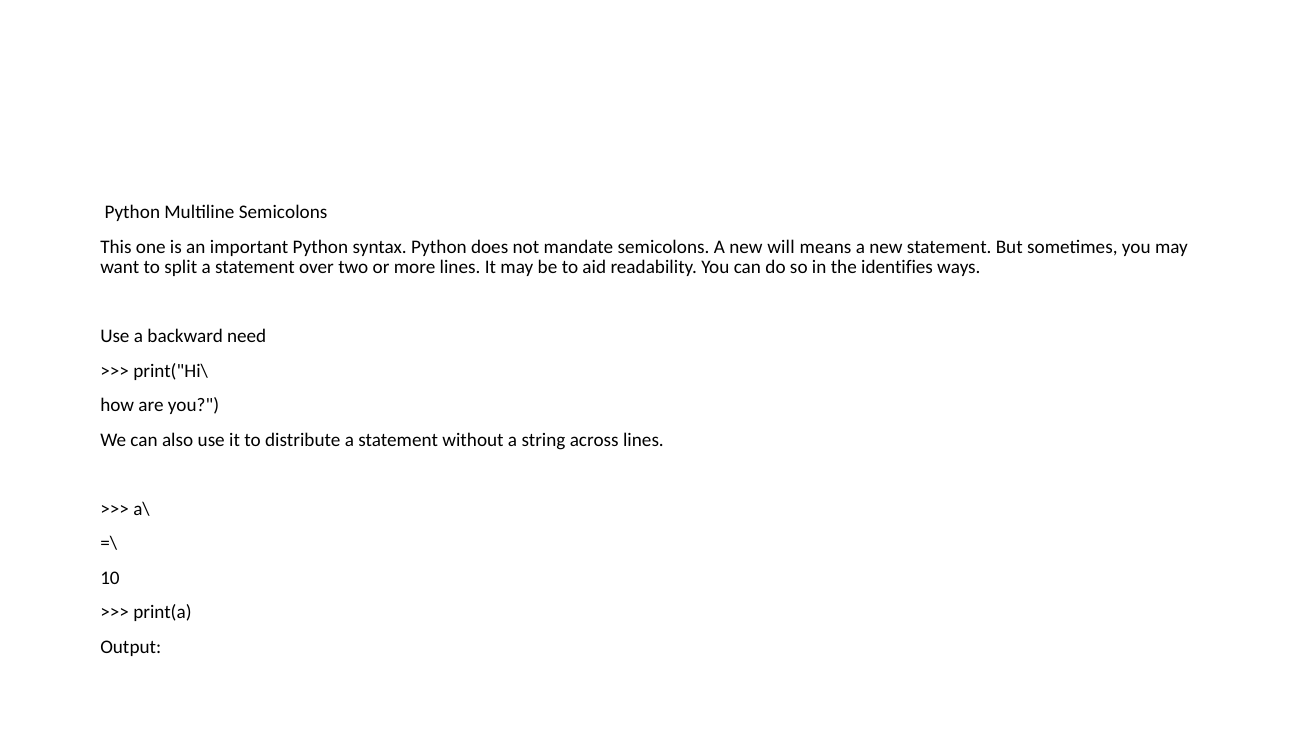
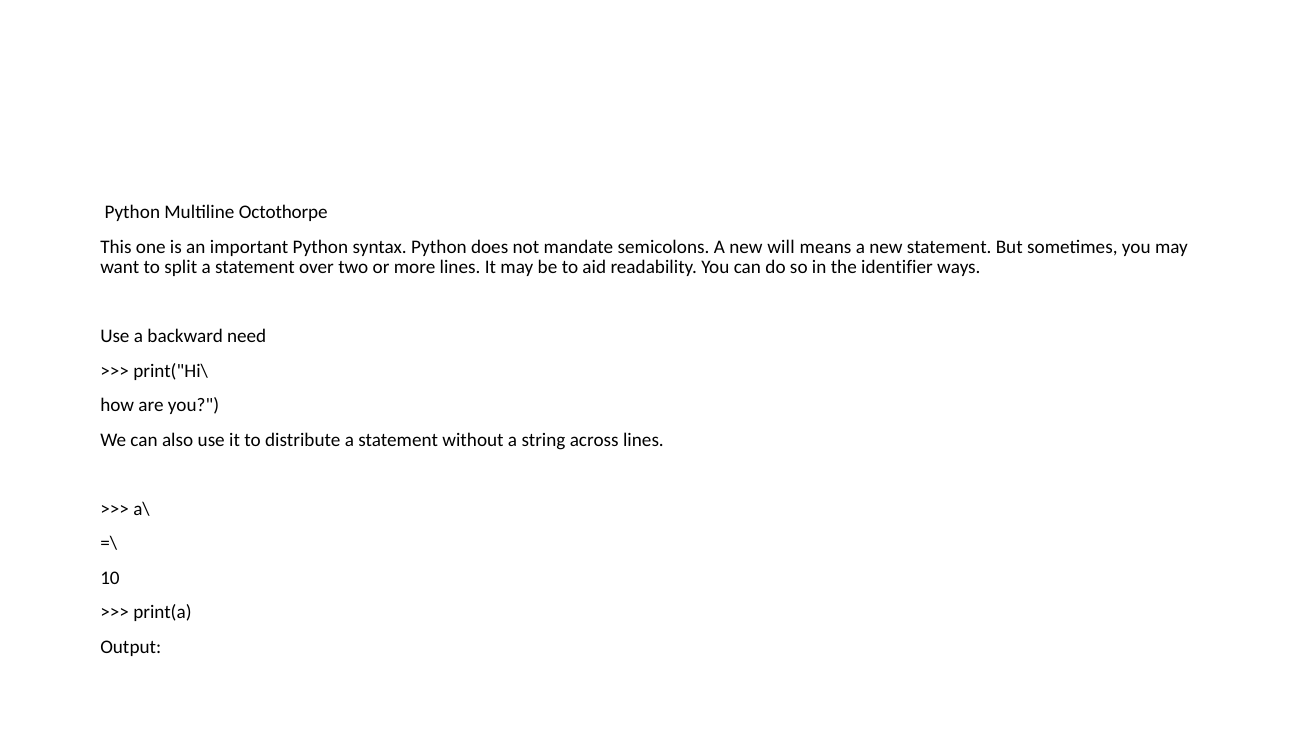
Multiline Semicolons: Semicolons -> Octothorpe (283, 212)
identifies: identifies -> identifier (897, 267)
